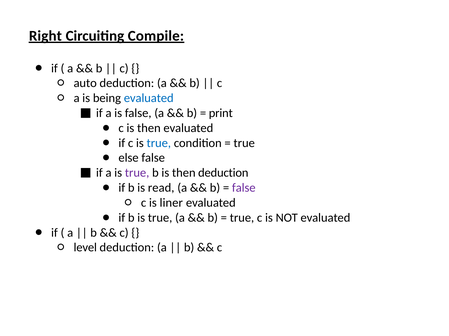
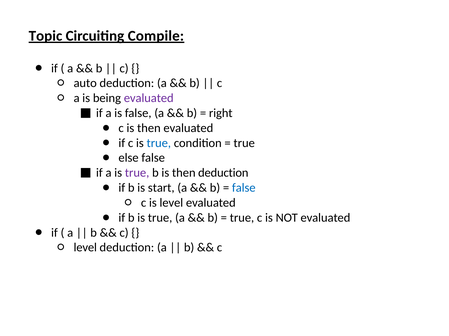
Right: Right -> Topic (45, 36)
evaluated colour: blue -> purple (149, 98)
print: print -> right (221, 113)
read: read -> start (161, 188)
false colour: purple -> blue (244, 188)
is liner: liner -> level (171, 203)
